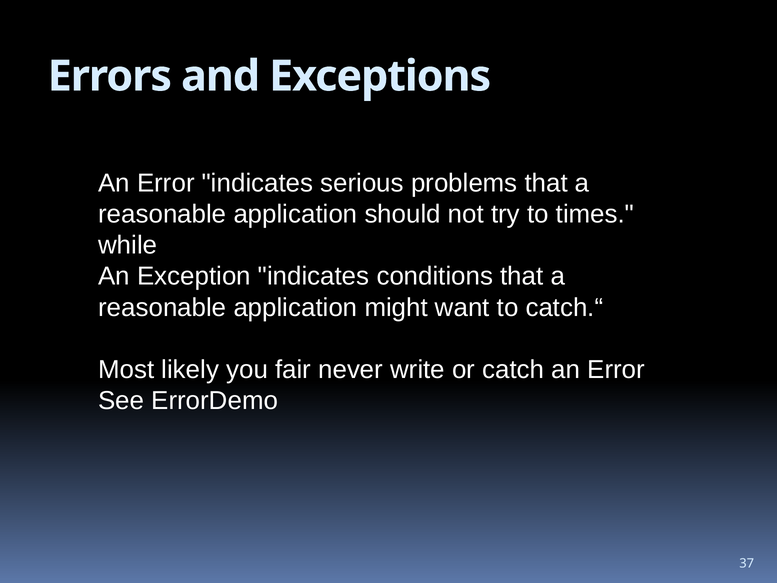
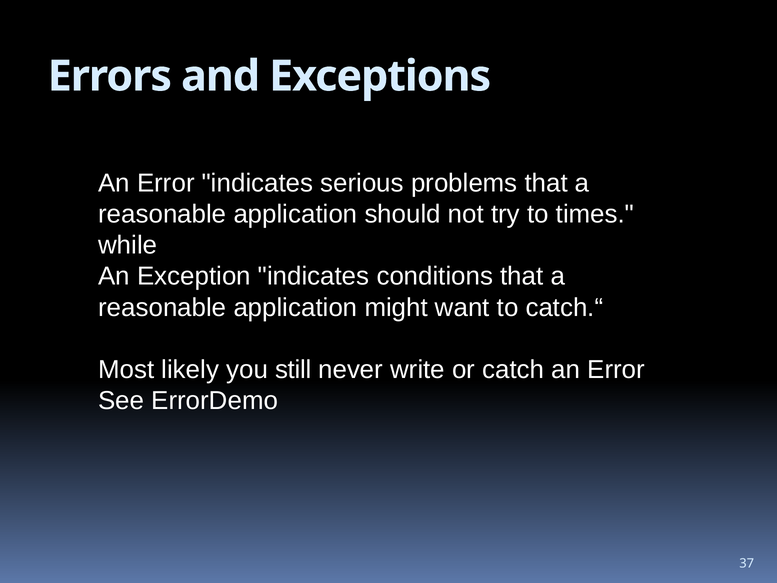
fair: fair -> still (293, 370)
